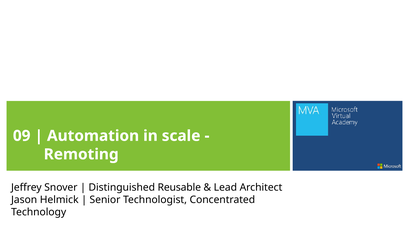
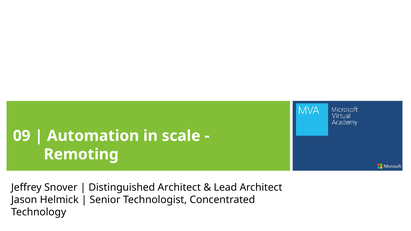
Distinguished Reusable: Reusable -> Architect (179, 188)
